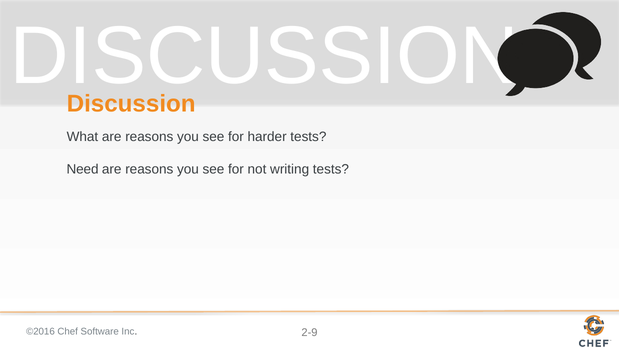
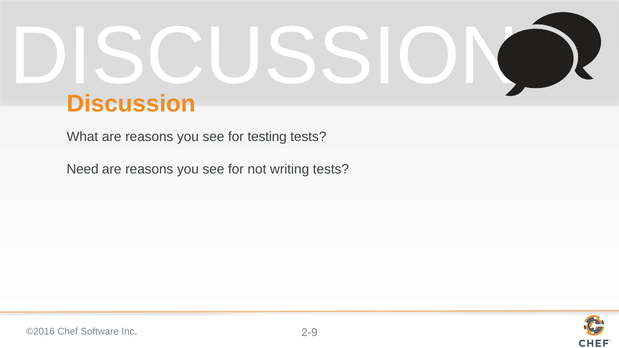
harder: harder -> testing (267, 137)
